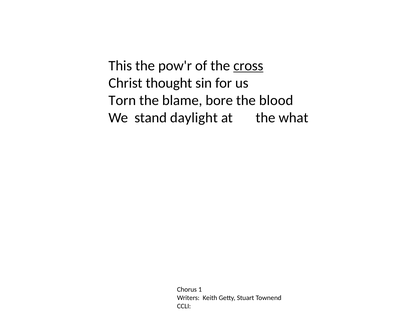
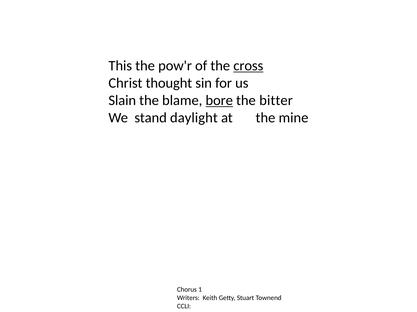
Torn: Torn -> Slain (122, 101)
bore underline: none -> present (219, 101)
blood: blood -> bitter (276, 101)
what: what -> mine (293, 118)
